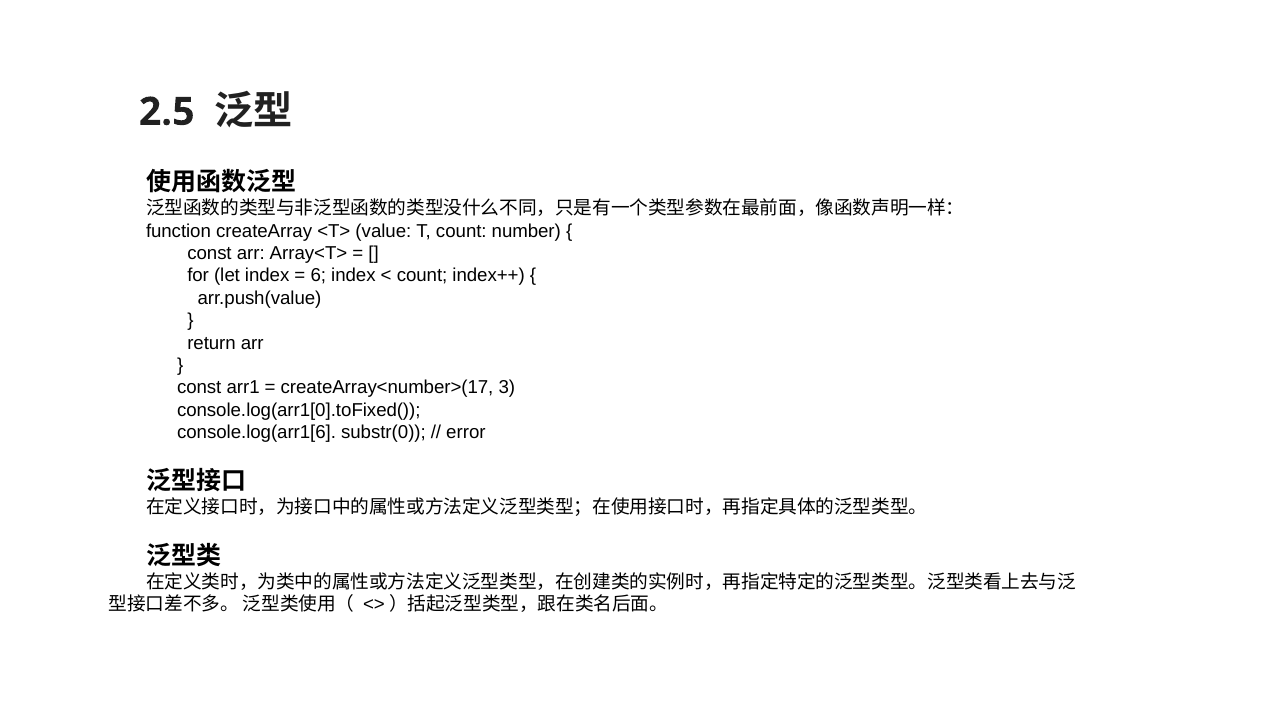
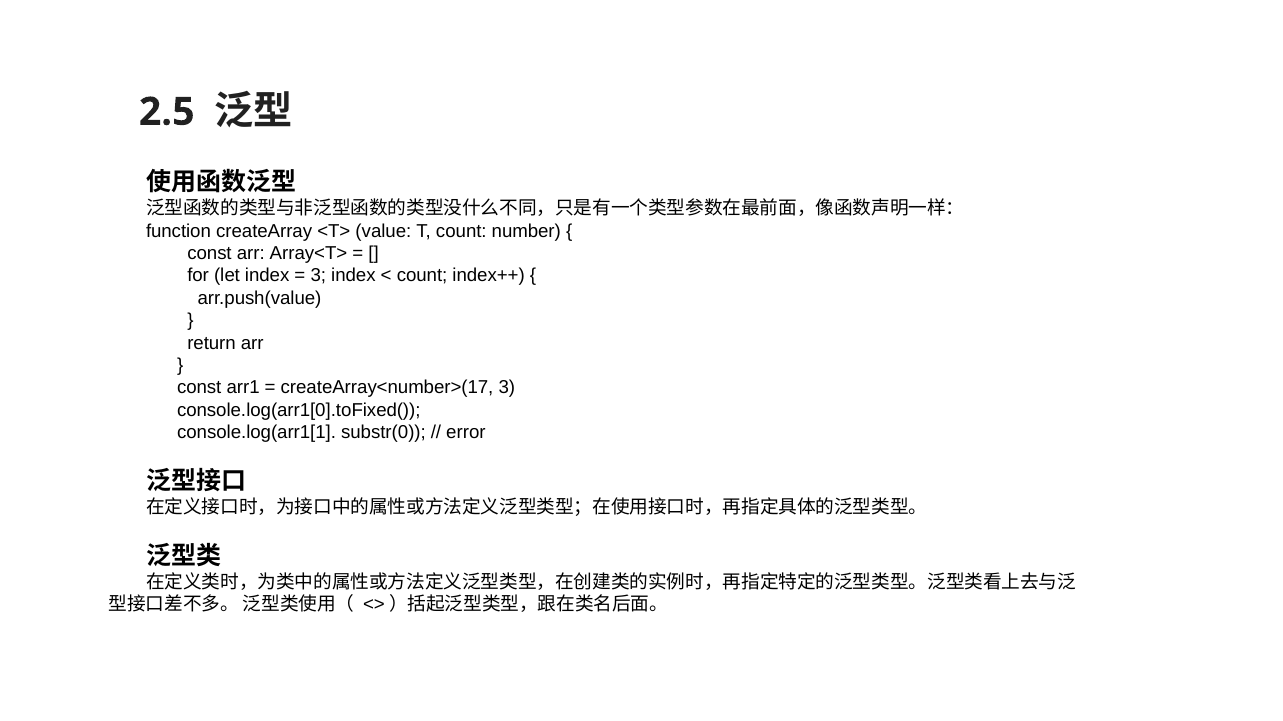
6: 6 -> 3 (318, 276)
console.log(arr1[6: console.log(arr1[6 -> console.log(arr1[1 (257, 433)
